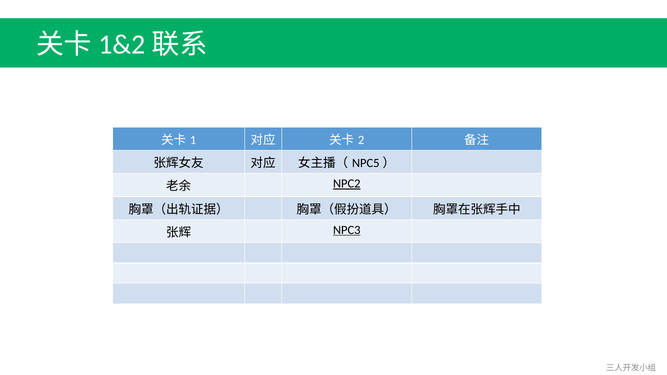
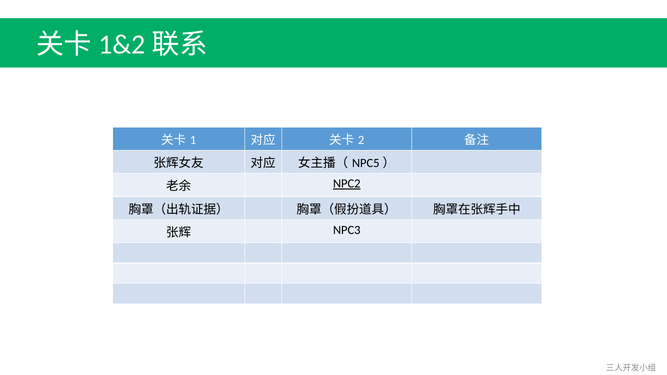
NPC3 underline: present -> none (347, 230)
